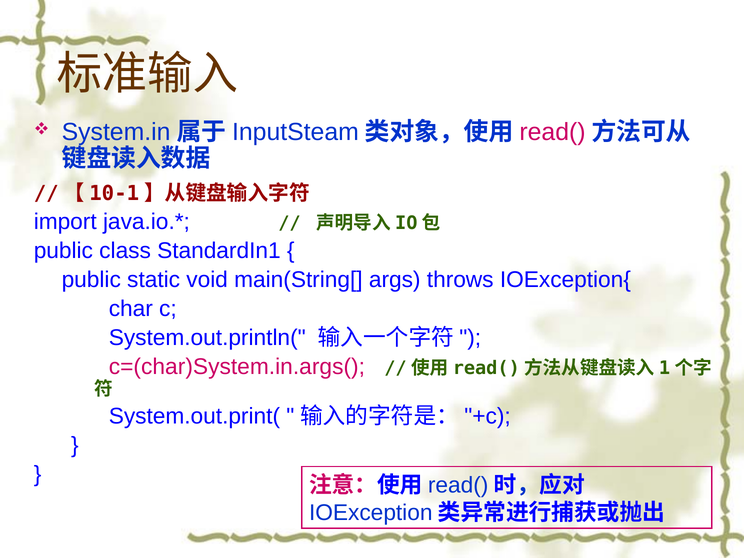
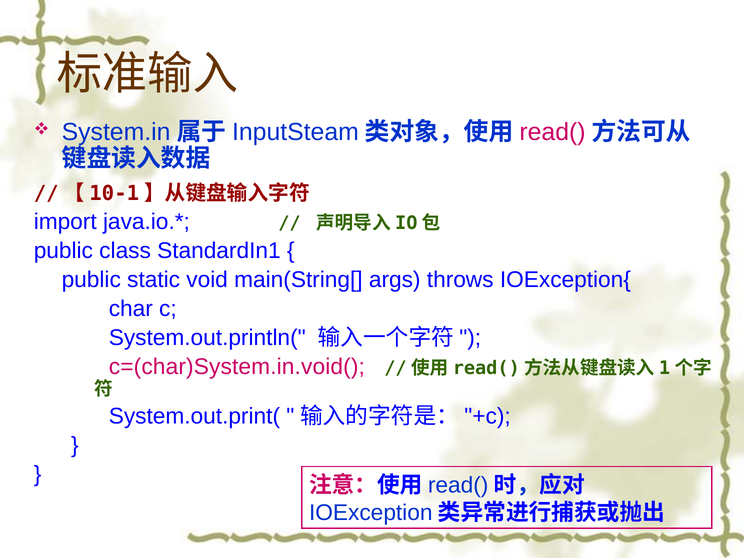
c=(char)System.in.args(: c=(char)System.in.args( -> c=(char)System.in.void( (237, 367)
